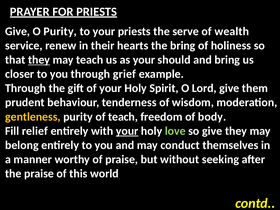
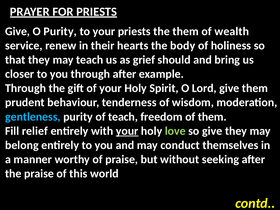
the serve: serve -> them (186, 31)
the bring: bring -> body (183, 46)
they underline: present -> none (39, 60)
as your: your -> grief (144, 60)
through grief: grief -> after (125, 74)
gentleness colour: yellow -> light blue (33, 117)
of body: body -> them (212, 117)
